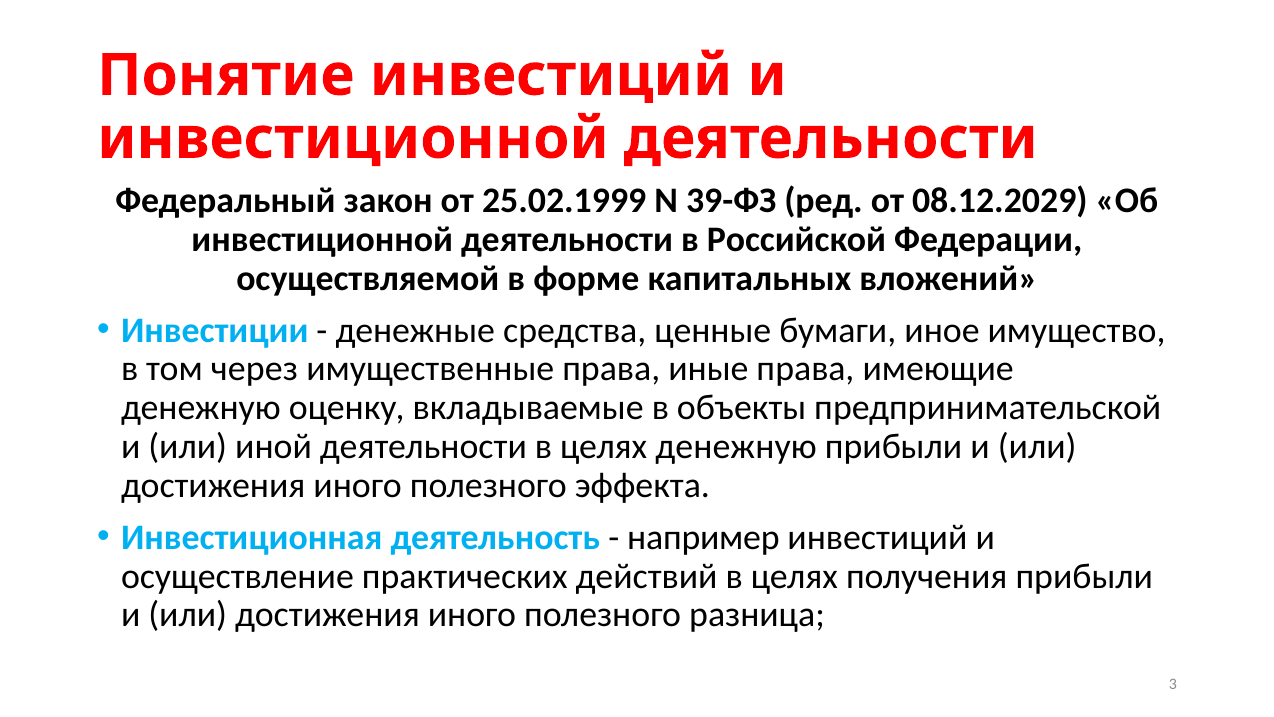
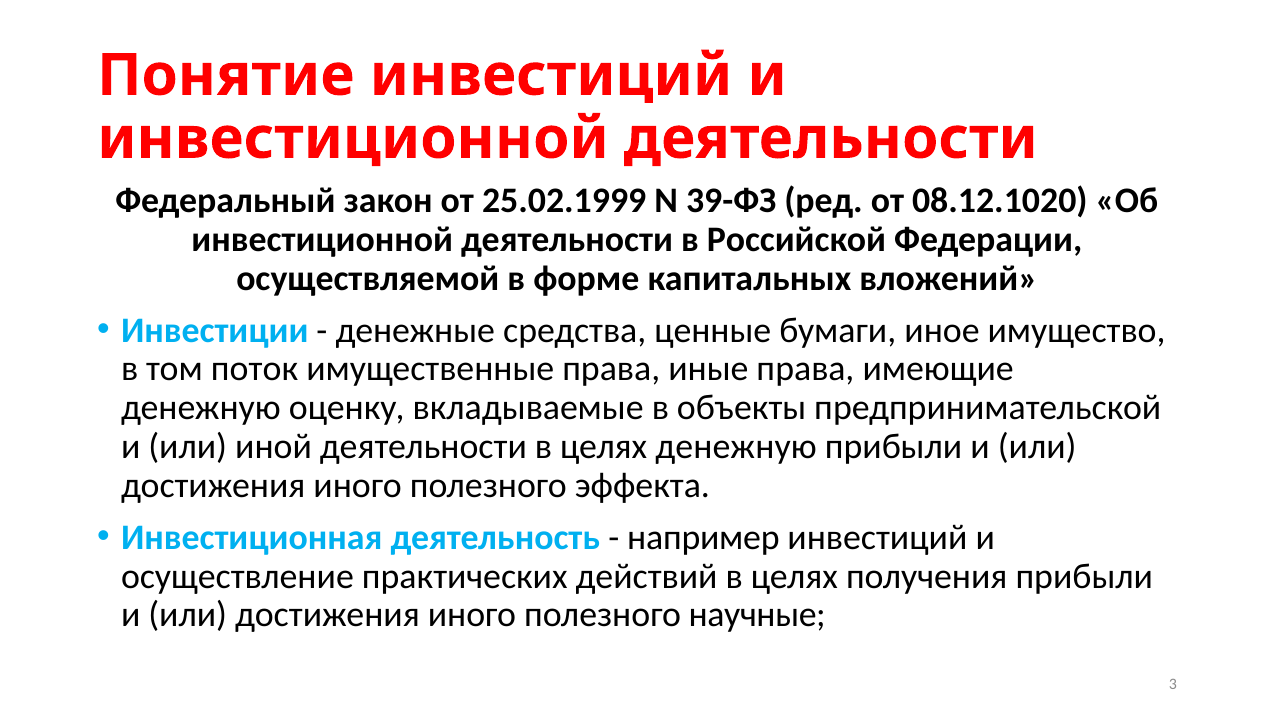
08.12.2029: 08.12.2029 -> 08.12.1020 (1000, 201)
через: через -> поток (254, 369)
разница: разница -> научные (757, 615)
